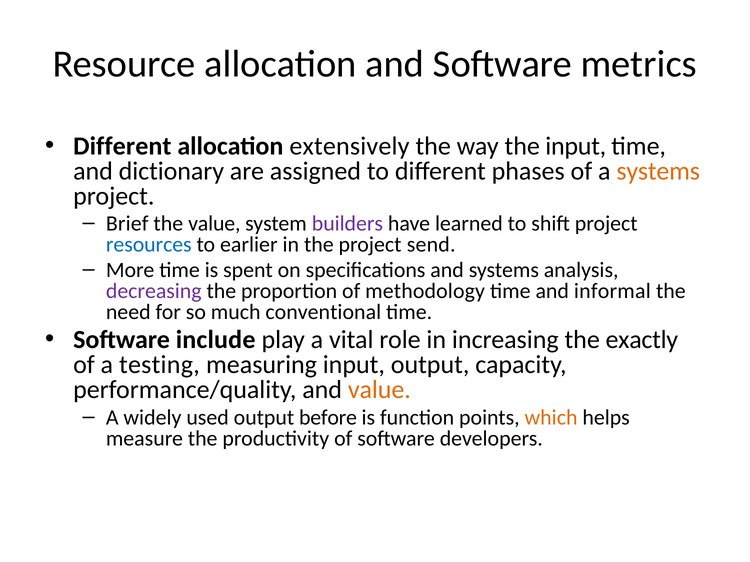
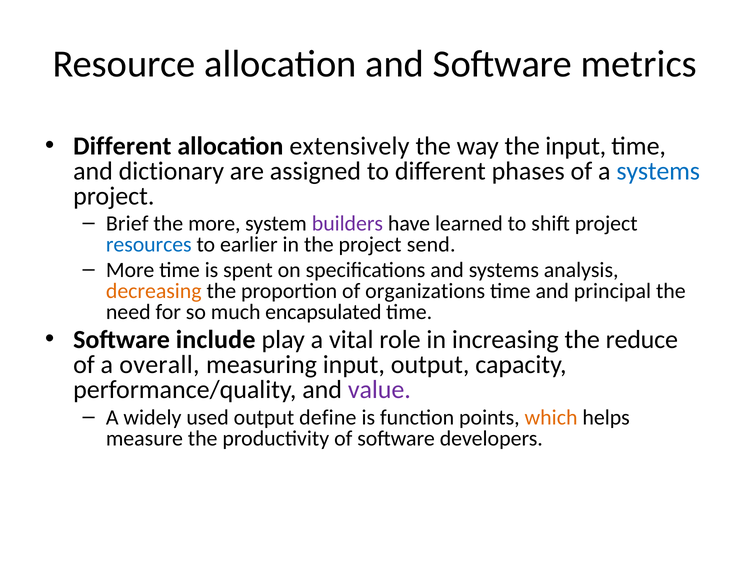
systems colour: orange -> blue (658, 171)
the value: value -> more (214, 224)
decreasing colour: purple -> orange (154, 291)
methodology: methodology -> organizations (425, 291)
informal: informal -> principal (612, 291)
conventional: conventional -> encapsulated (323, 312)
exactly: exactly -> reduce (642, 340)
testing: testing -> overall (159, 365)
value colour: orange -> purple (379, 390)
before: before -> define (328, 418)
